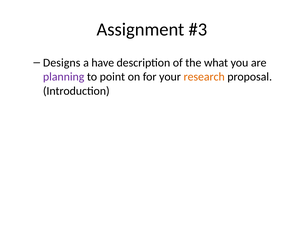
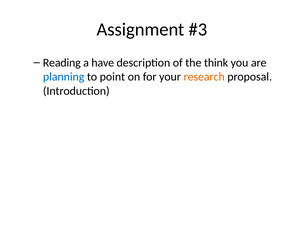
Designs: Designs -> Reading (62, 63)
what: what -> think (216, 63)
planning colour: purple -> blue (64, 77)
